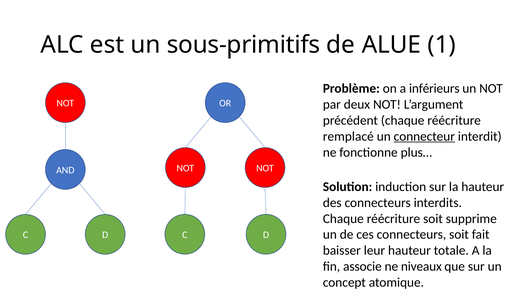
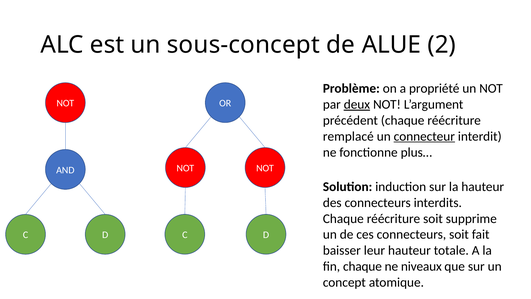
sous-primitifs: sous-primitifs -> sous-concept (243, 45)
1: 1 -> 2 (442, 45)
inférieurs: inférieurs -> propriété (434, 88)
deux underline: none -> present (357, 104)
fin associe: associe -> chaque (362, 266)
